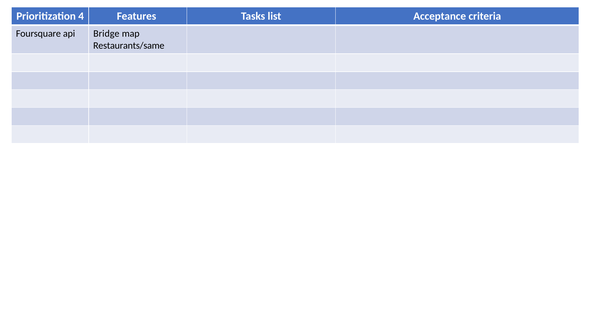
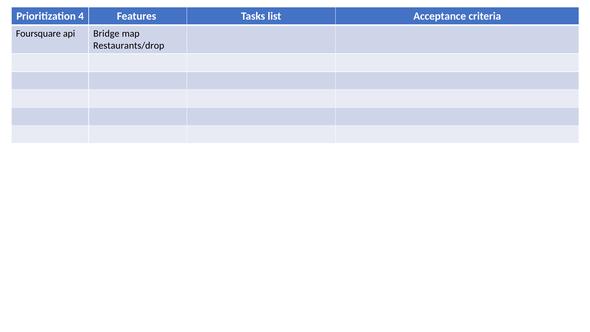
Restaurants/same: Restaurants/same -> Restaurants/drop (129, 46)
